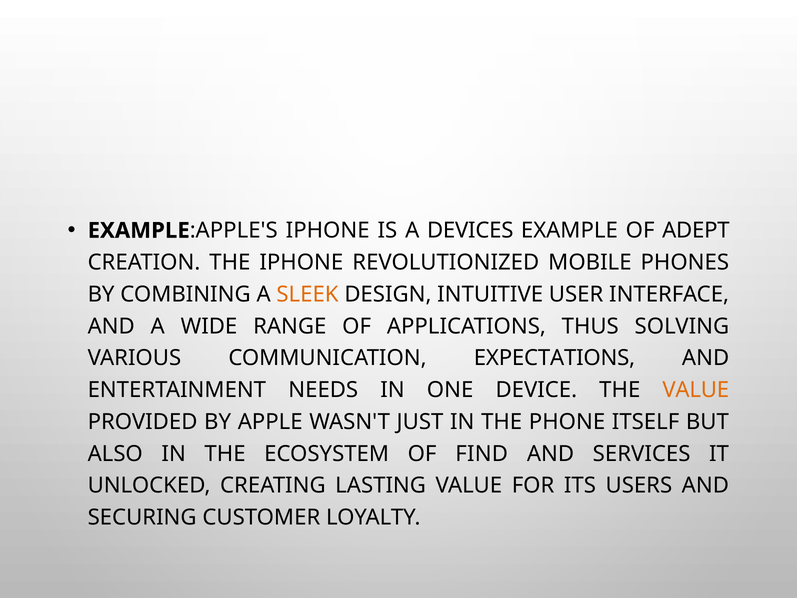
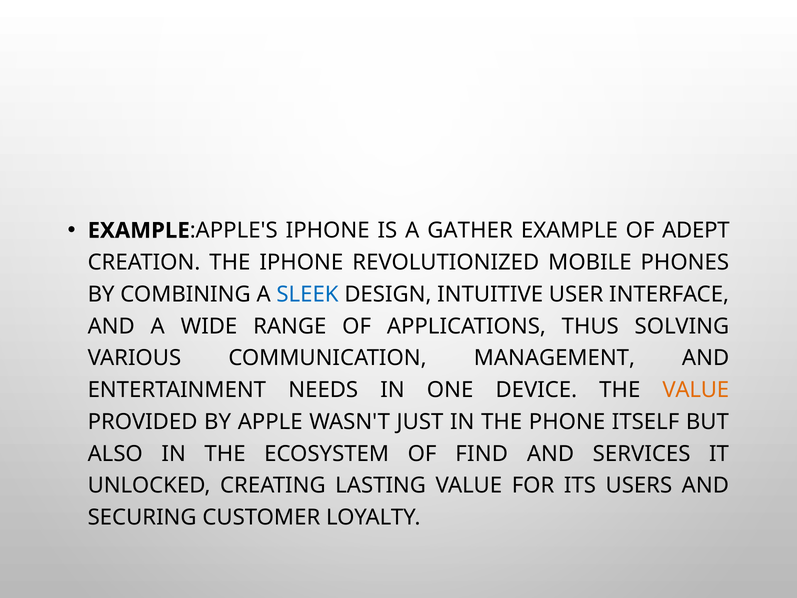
DEVICES: DEVICES -> GATHER (470, 230)
SLEEK colour: orange -> blue (308, 294)
EXPECTATIONS: EXPECTATIONS -> MANAGEMENT (554, 358)
